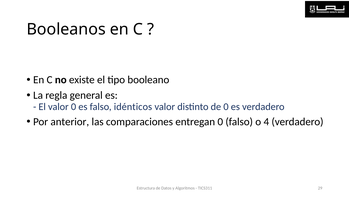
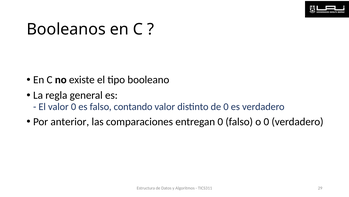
idénticos: idénticos -> contando (133, 106)
o 4: 4 -> 0 (266, 121)
